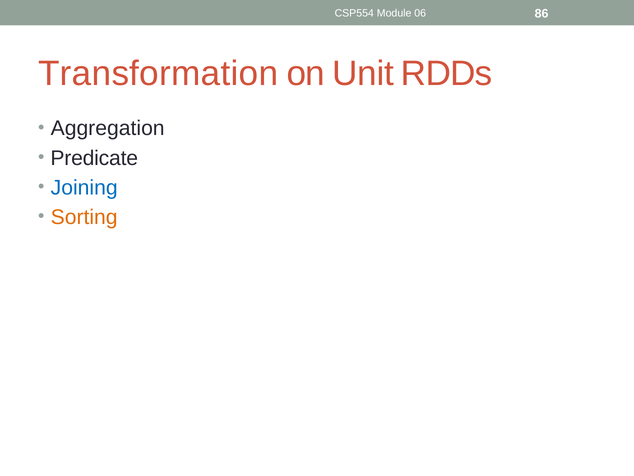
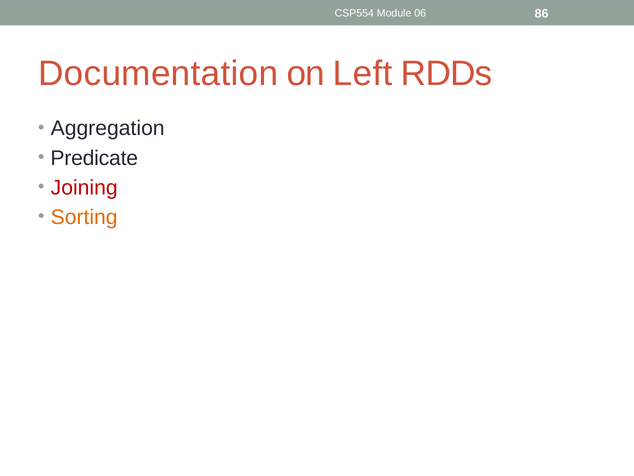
Transformation: Transformation -> Documentation (158, 74)
Unit: Unit -> Left (363, 74)
Joining colour: blue -> red (84, 187)
